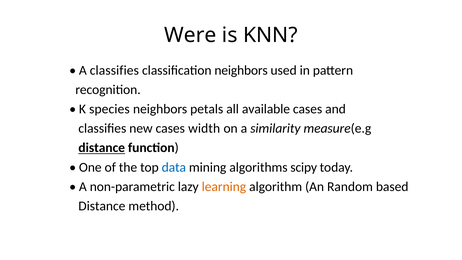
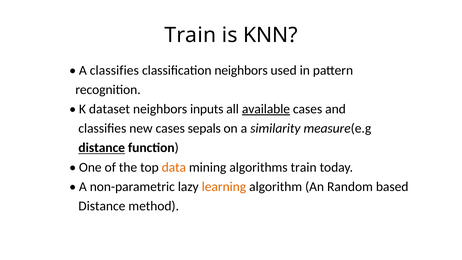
Were: Were -> Train (190, 35)
species: species -> dataset (109, 109)
petals: petals -> inputs (207, 109)
available underline: none -> present (266, 109)
width: width -> sepals (204, 128)
data colour: blue -> orange (174, 167)
algorithms scipy: scipy -> train (304, 167)
